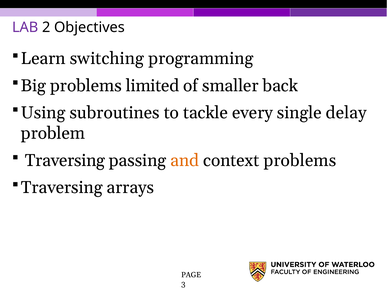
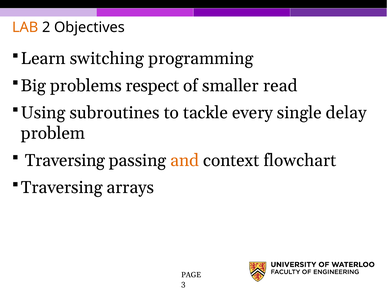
LAB colour: purple -> orange (25, 27)
limited: limited -> respect (153, 86)
back: back -> read (280, 86)
context problems: problems -> flowchart (300, 161)
